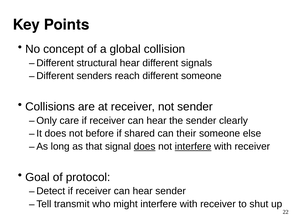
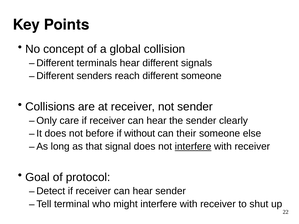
structural: structural -> terminals (97, 63)
shared: shared -> without (140, 134)
does underline: present -> none (145, 147)
transmit: transmit -> terminal (72, 204)
